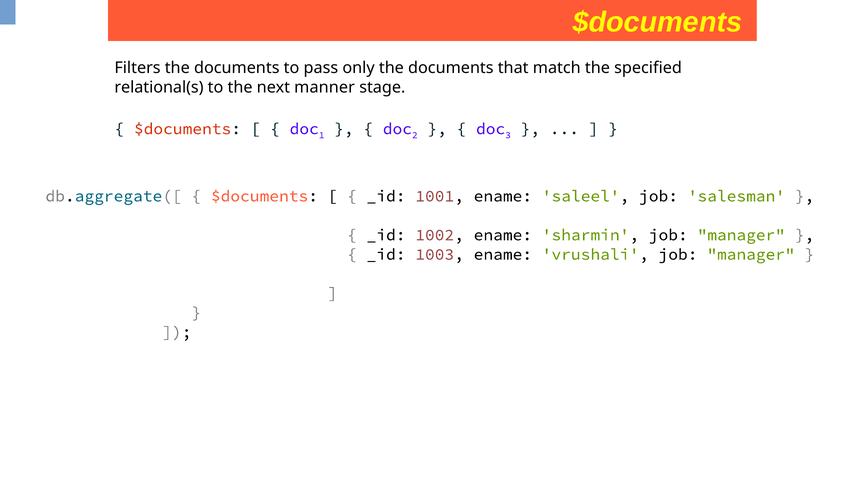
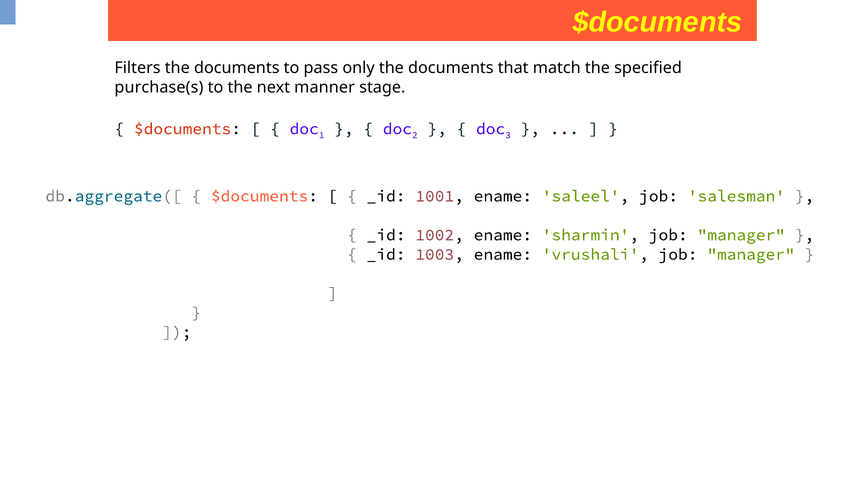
relational(s: relational(s -> purchase(s (159, 88)
